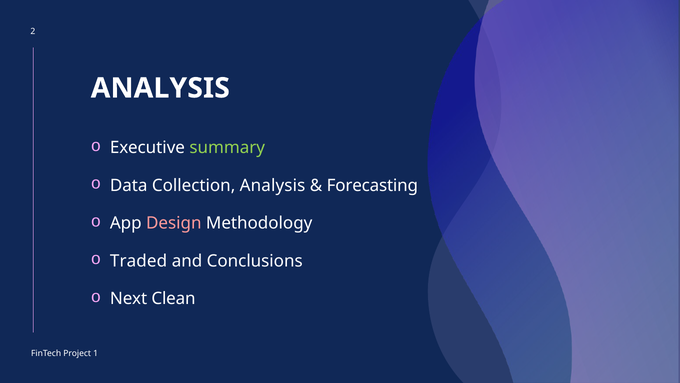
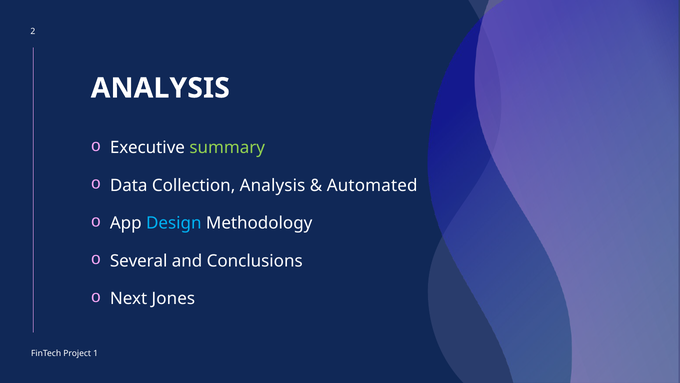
Forecasting: Forecasting -> Automated (372, 185)
Design colour: pink -> light blue (174, 223)
Traded: Traded -> Several (139, 261)
Clean: Clean -> Jones (173, 298)
